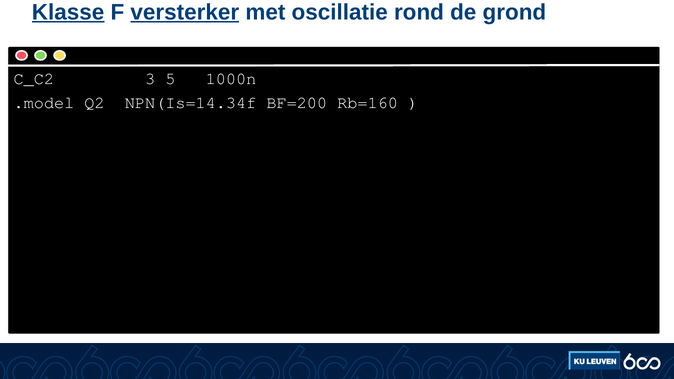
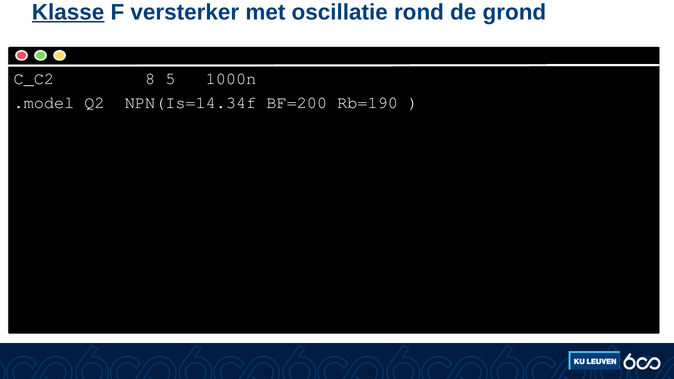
versterker underline: present -> none (185, 12)
3: 3 -> 8 (150, 79)
Rb=160: Rb=160 -> Rb=190 (368, 103)
